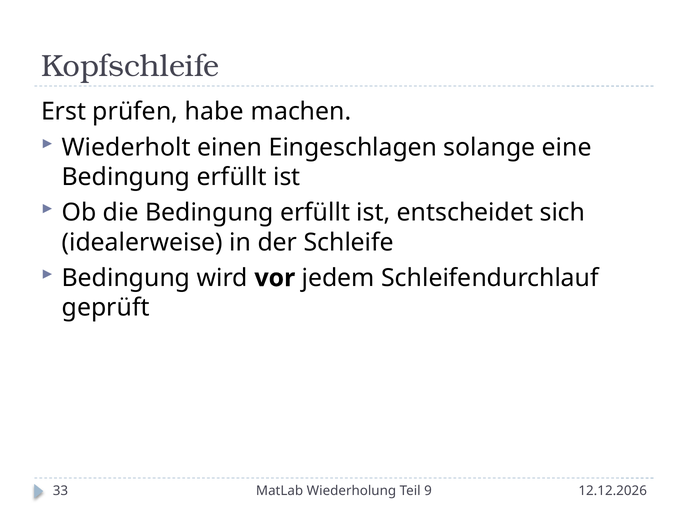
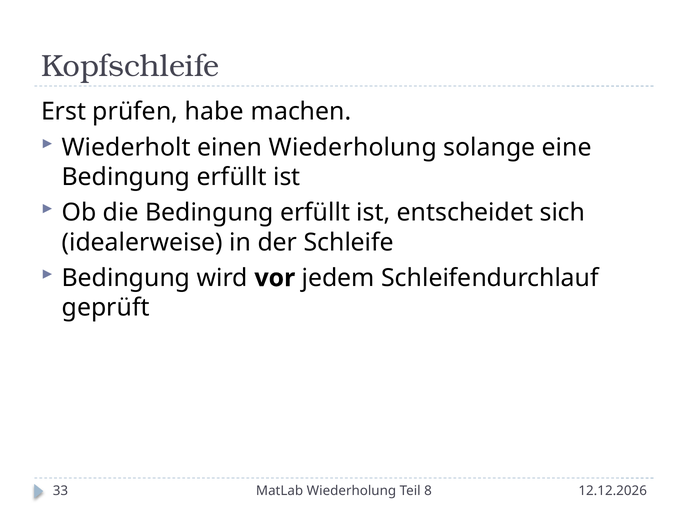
einen Eingeschlagen: Eingeschlagen -> Wiederholung (353, 147)
9: 9 -> 8 (428, 491)
